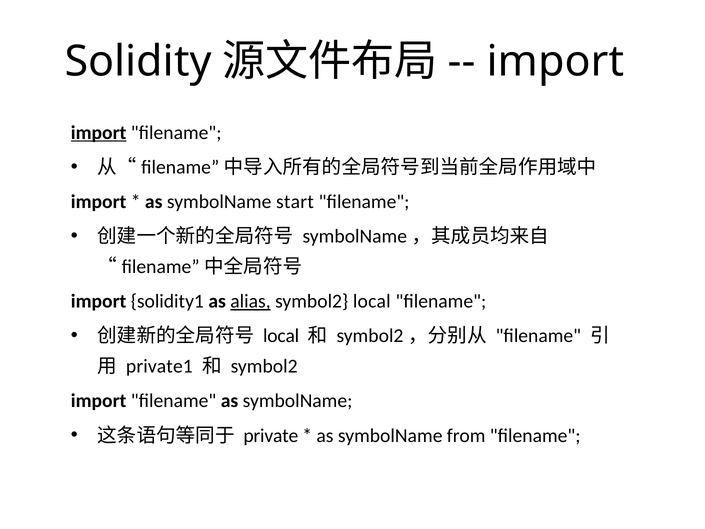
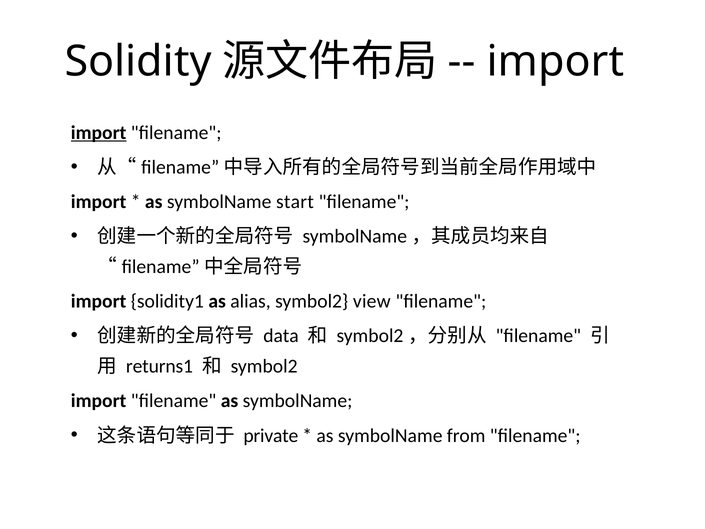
alias underline: present -> none (250, 301)
symbol2 local: local -> view (372, 301)
local: local -> data (281, 336)
private1: private1 -> returns1 (160, 366)
